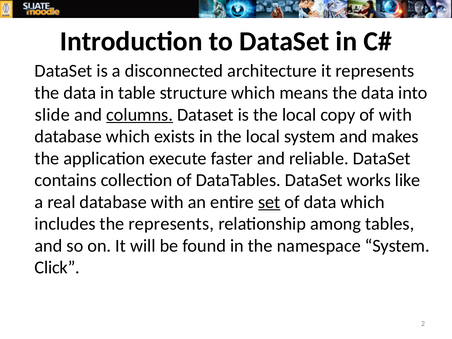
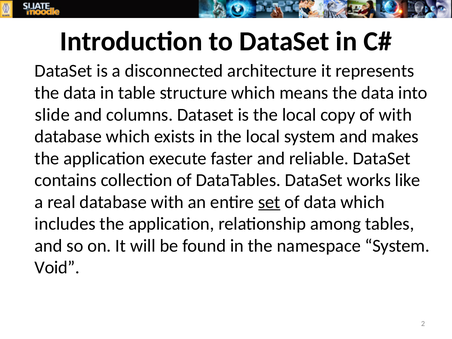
columns underline: present -> none (140, 115)
includes the represents: represents -> application (171, 224)
Click: Click -> Void (57, 268)
